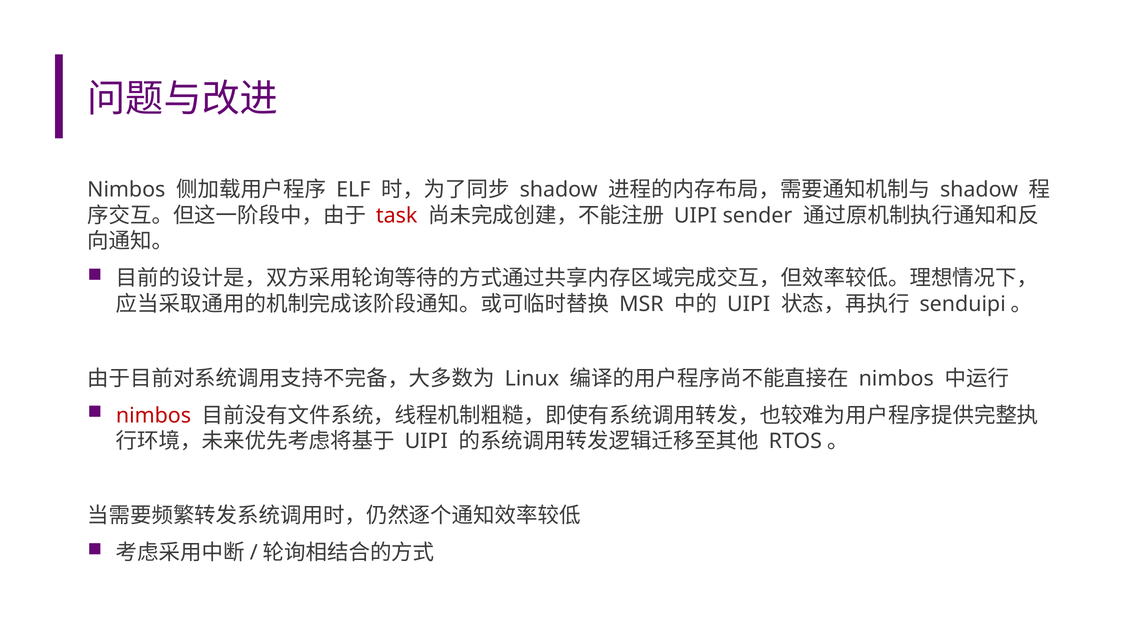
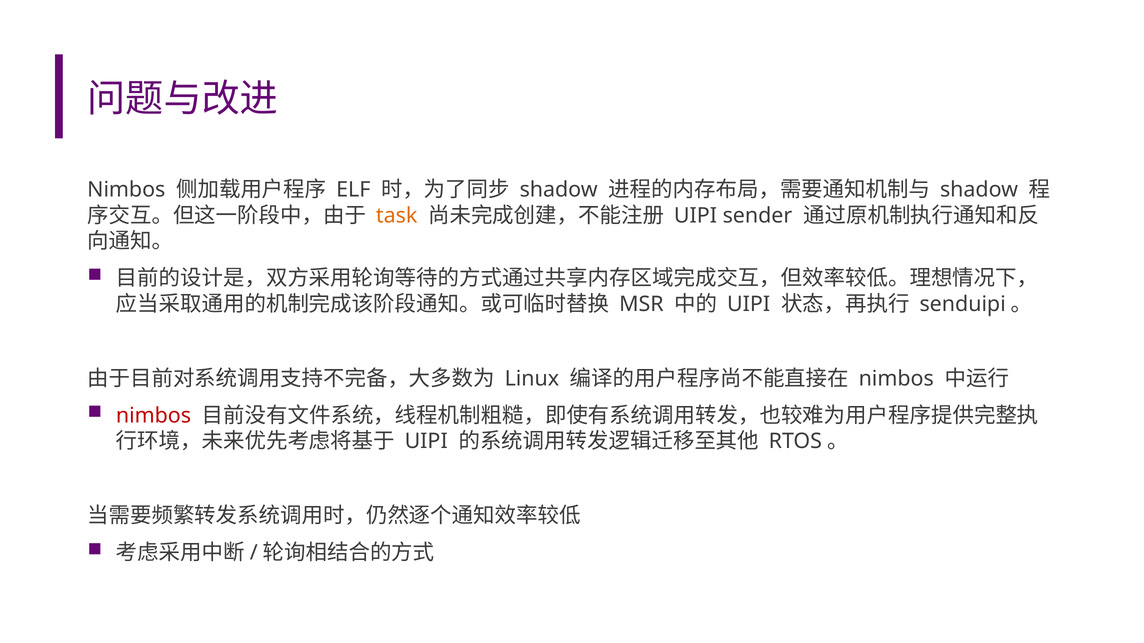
task colour: red -> orange (397, 216)
